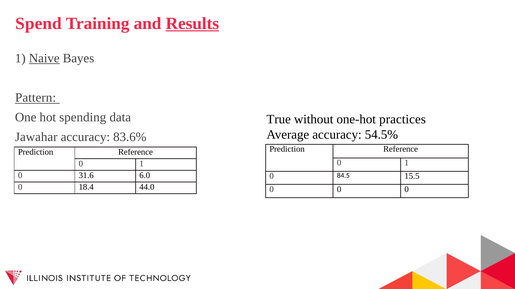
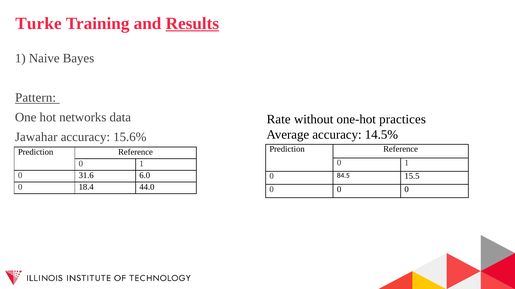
Spend: Spend -> Turke (38, 24)
Naive underline: present -> none (44, 58)
spending: spending -> networks (83, 118)
True: True -> Rate (279, 119)
54.5%: 54.5% -> 14.5% (381, 135)
83.6%: 83.6% -> 15.6% (130, 137)
